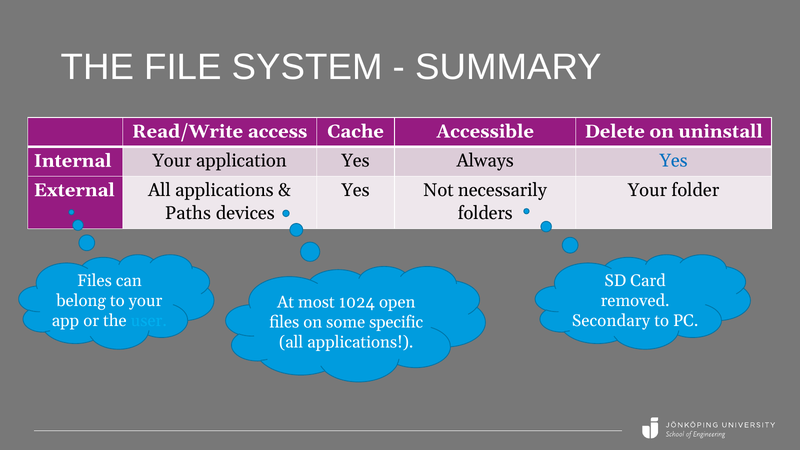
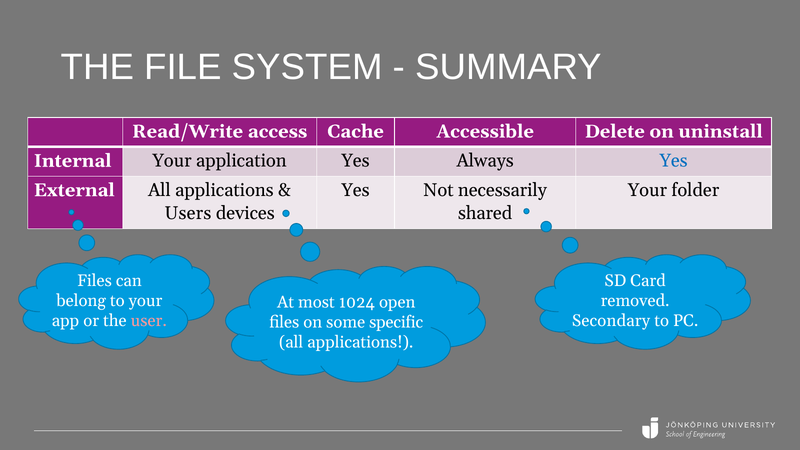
Paths: Paths -> Users (188, 213)
folders: folders -> shared (485, 213)
user colour: light blue -> pink (149, 321)
